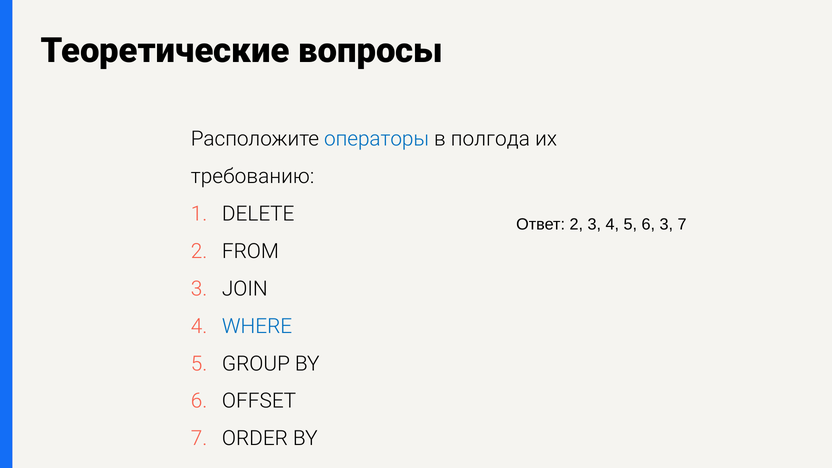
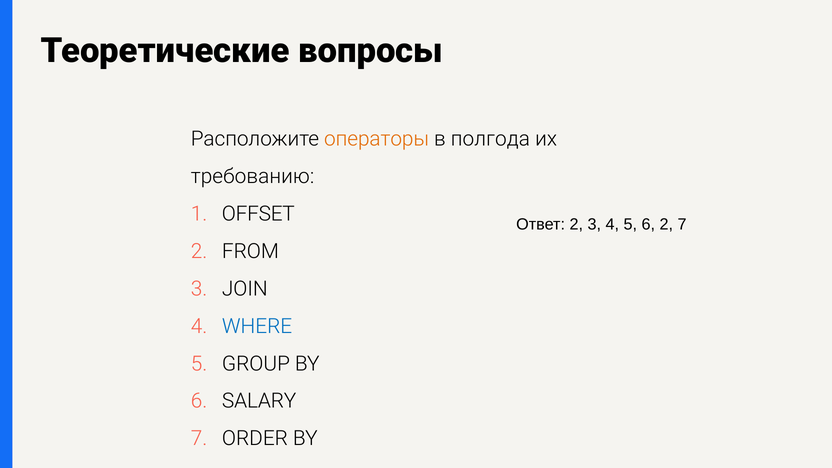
операторы colour: blue -> orange (377, 139)
DELETE: DELETE -> OFFSET (258, 214)
6 3: 3 -> 2 (666, 224)
OFFSET: OFFSET -> SALARY (259, 401)
